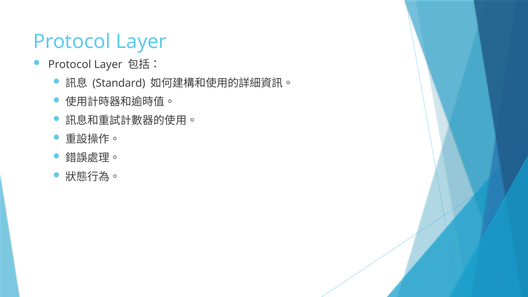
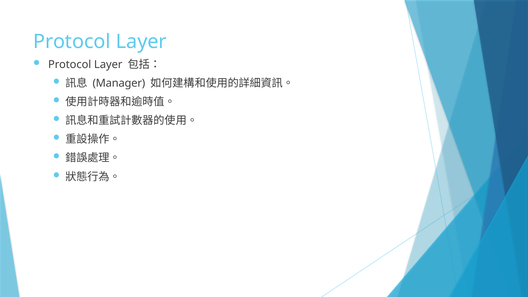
Standard: Standard -> Manager (119, 83)
